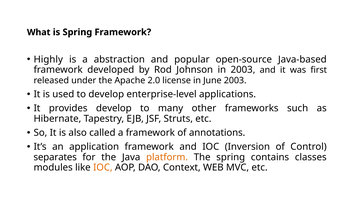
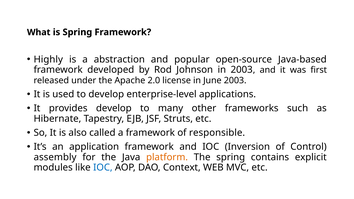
annotations: annotations -> responsible (217, 133)
separates: separates -> assembly (55, 157)
classes: classes -> explicit (311, 157)
IOC colour: orange -> blue (103, 168)
